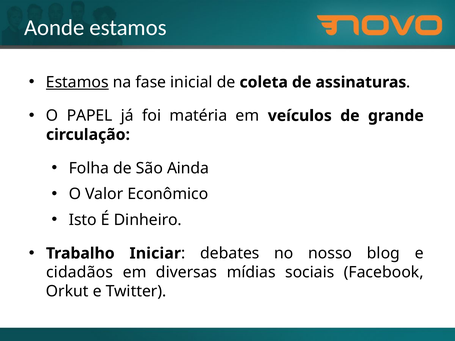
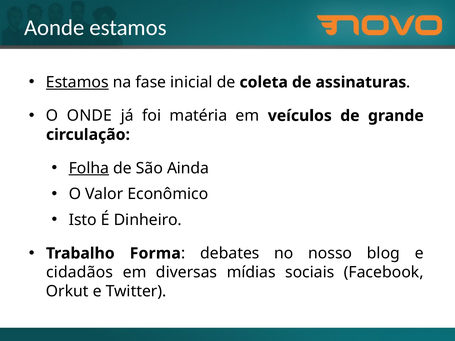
PAPEL: PAPEL -> ONDE (90, 116)
Folha underline: none -> present (89, 168)
Iniciar: Iniciar -> Forma (155, 254)
